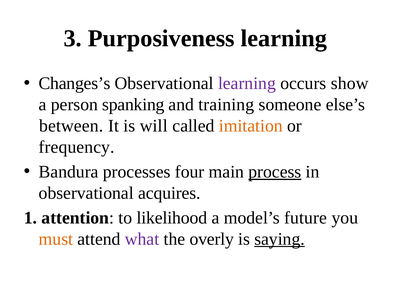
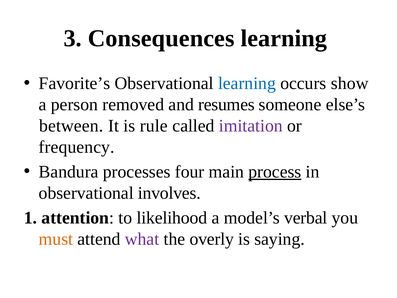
Purposiveness: Purposiveness -> Consequences (161, 38)
Changes’s: Changes’s -> Favorite’s (74, 83)
learning colour: purple -> blue (247, 83)
spanking: spanking -> removed (133, 104)
training: training -> resumes (226, 104)
will: will -> rule (154, 126)
imitation colour: orange -> purple (251, 126)
acquires: acquires -> involves (169, 193)
future: future -> verbal (306, 218)
saying underline: present -> none (280, 239)
